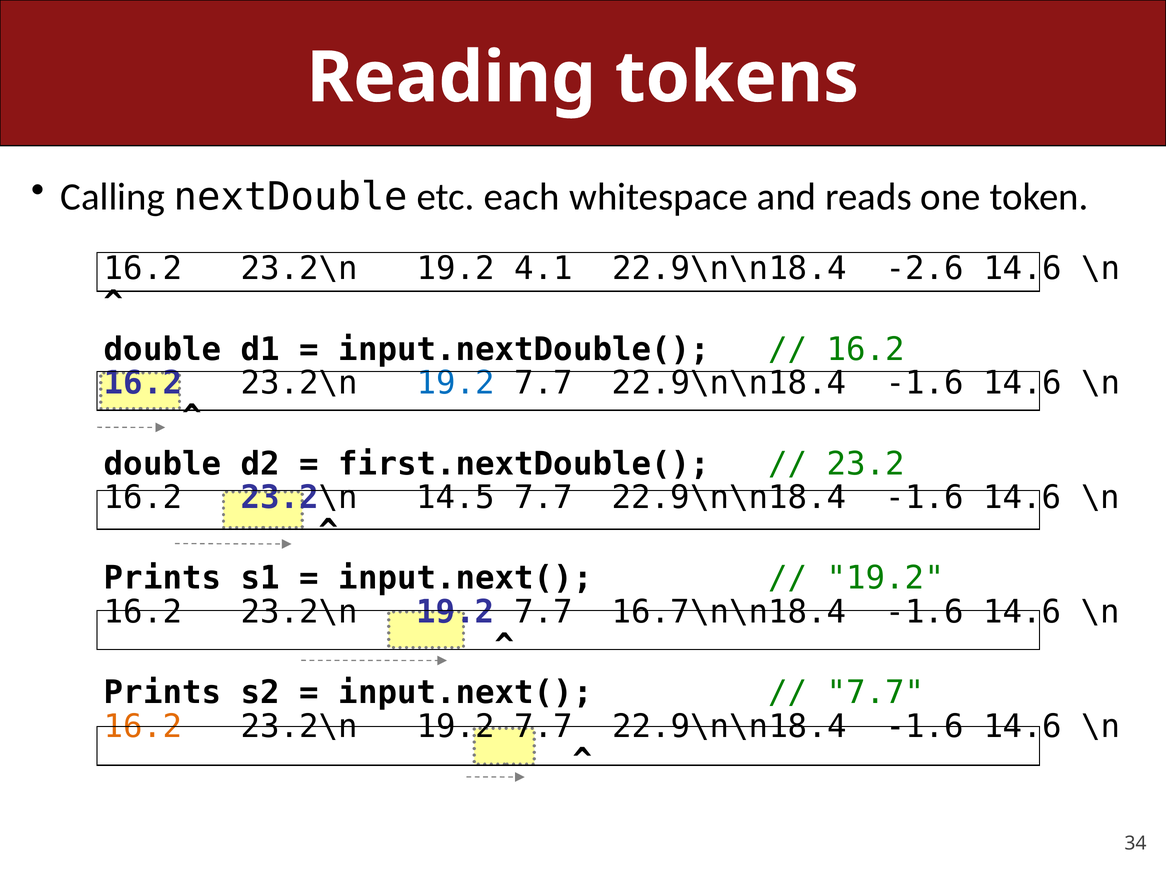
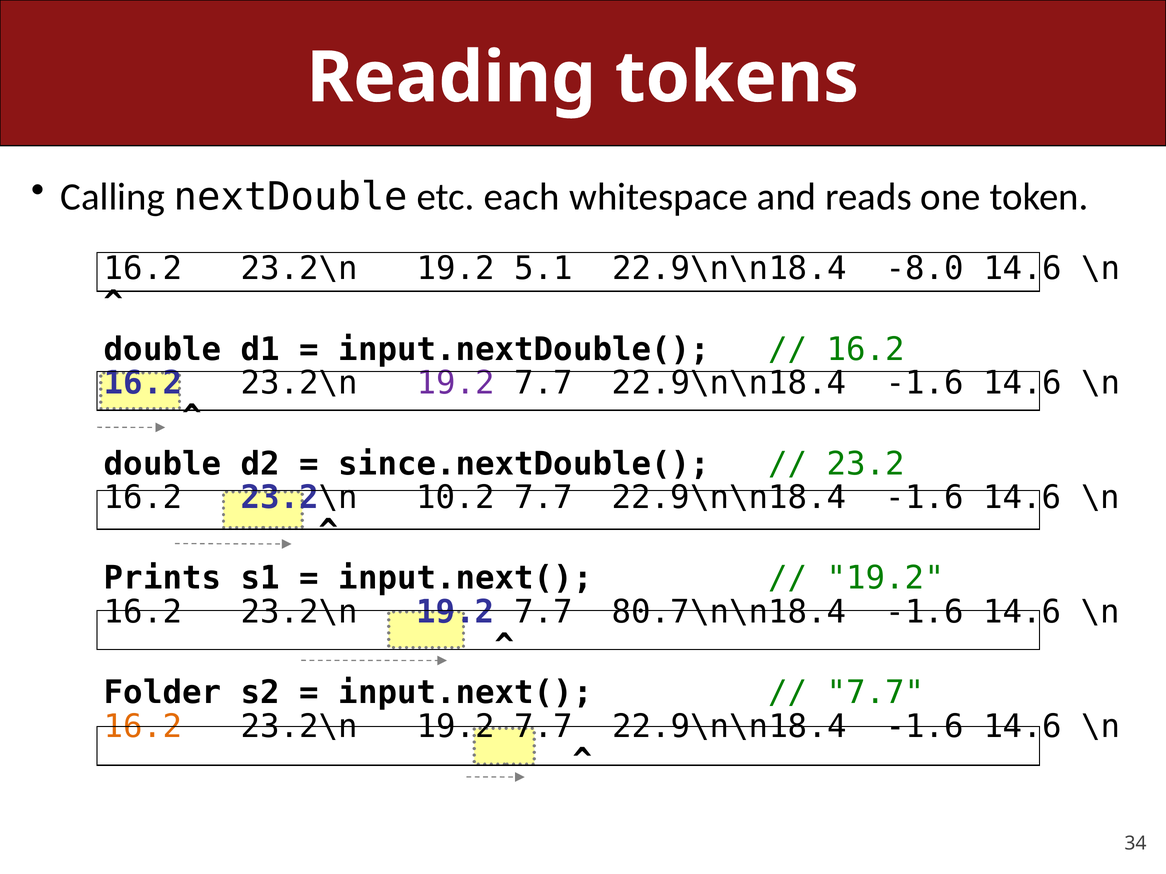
4.1: 4.1 -> 5.1 (544, 269)
-2.6: -2.6 -> -8.0 (925, 269)
19.2 colour: blue -> purple (456, 383)
first.nextDouble(: first.nextDouble( -> since.nextDouble( (524, 464)
14.5: 14.5 -> 10.2 (455, 498)
16.7\n\n18.4: 16.7\n\n18.4 -> 80.7\n\n18.4 (729, 612)
Prints: Prints -> Folder (163, 693)
